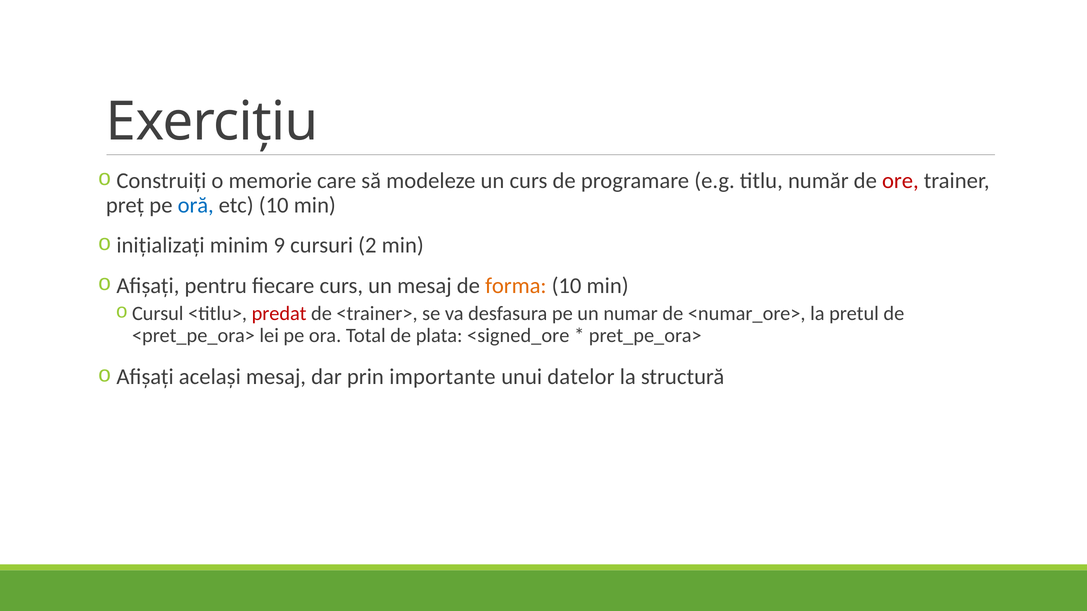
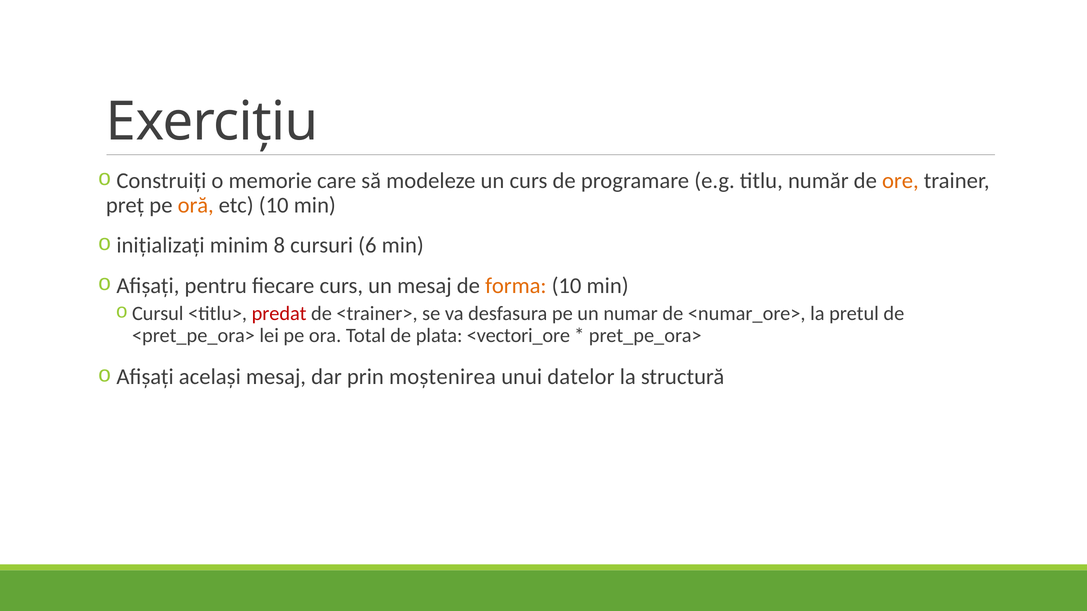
ore colour: red -> orange (900, 181)
oră colour: blue -> orange (196, 205)
9: 9 -> 8 (279, 246)
2: 2 -> 6 (367, 246)
<signed_ore: <signed_ore -> <vectori_ore (518, 336)
importante: importante -> moștenirea (442, 377)
